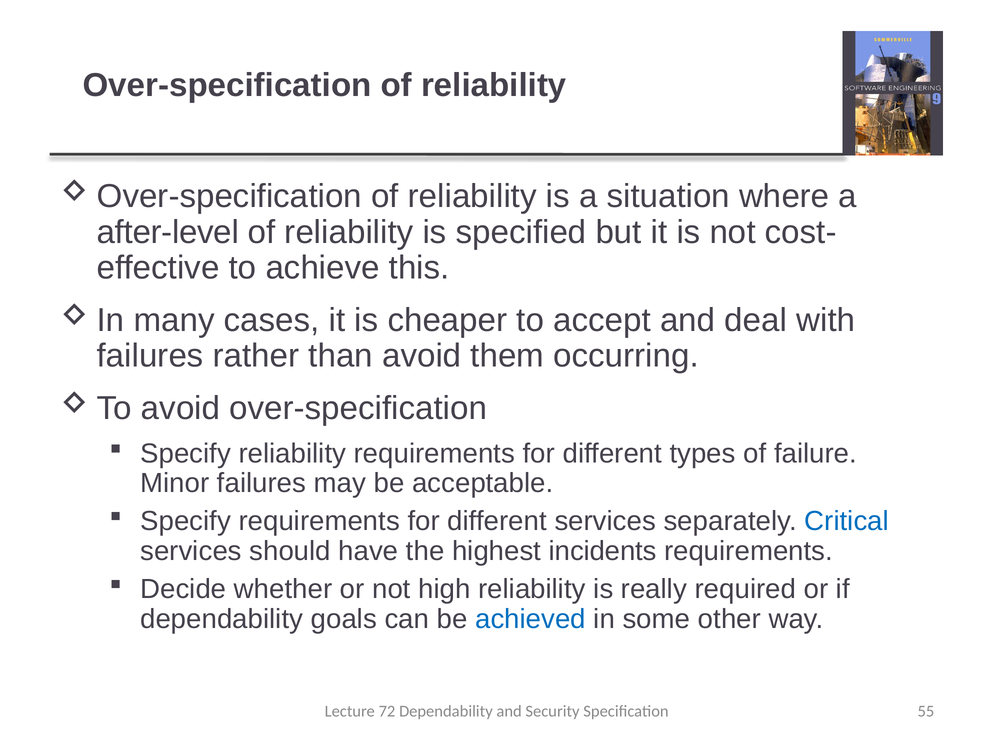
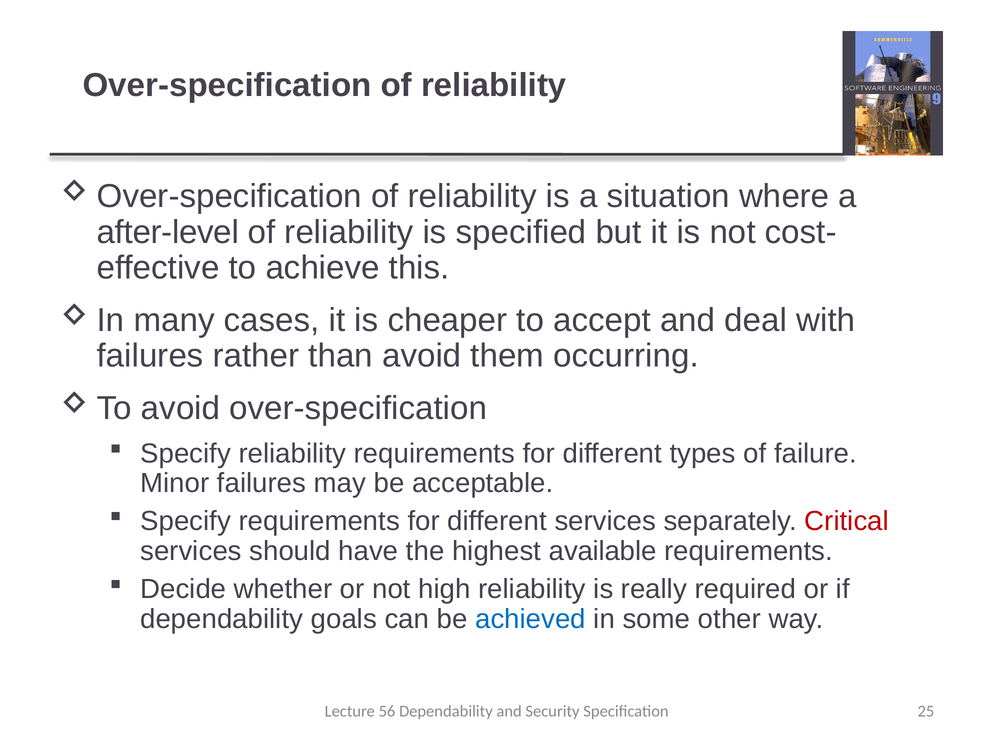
Critical colour: blue -> red (847, 522)
incidents: incidents -> available (603, 552)
72: 72 -> 56 (387, 712)
55: 55 -> 25 (926, 712)
